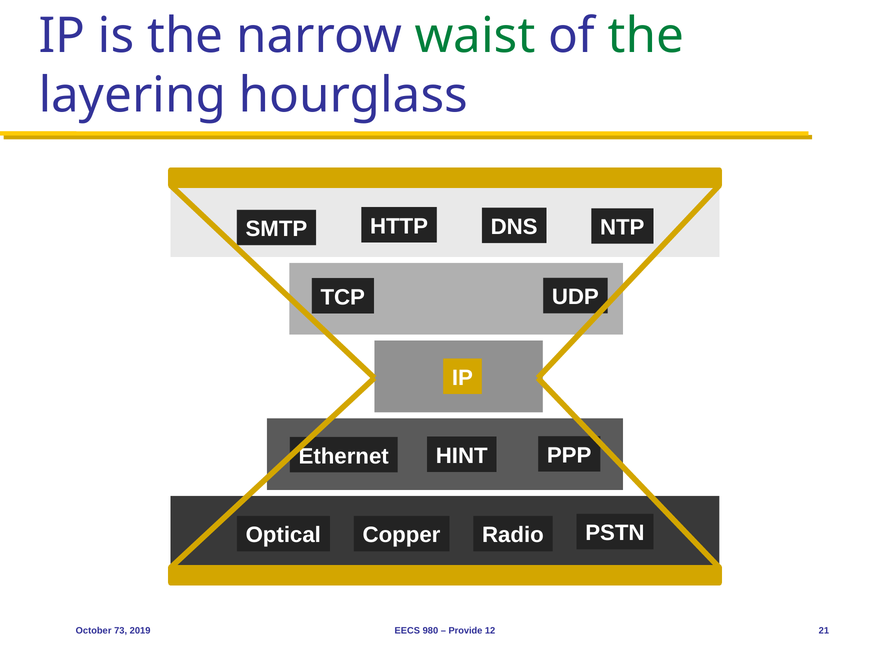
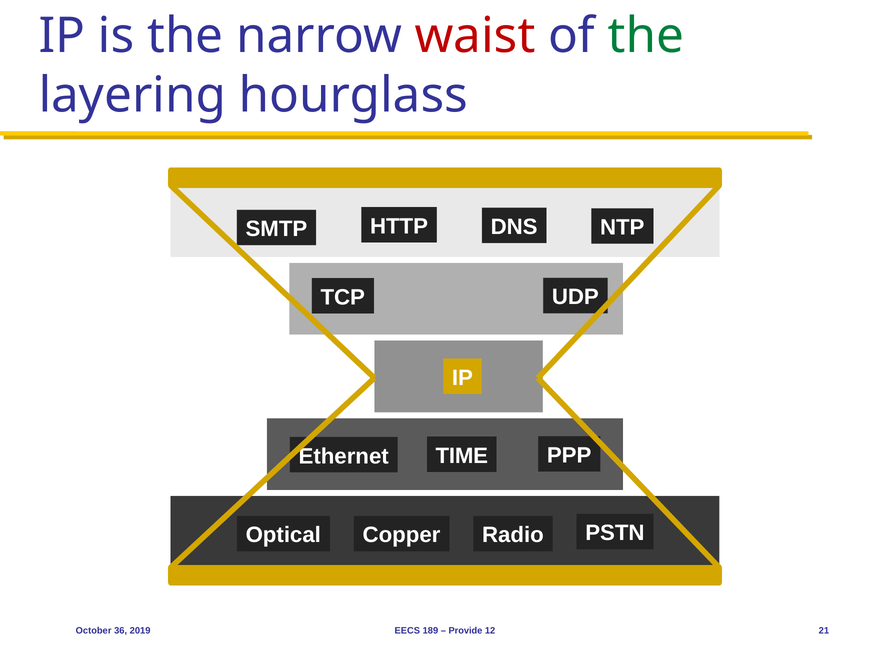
waist colour: green -> red (475, 36)
HINT: HINT -> TIME (462, 456)
73: 73 -> 36 (121, 631)
980: 980 -> 189 (430, 631)
